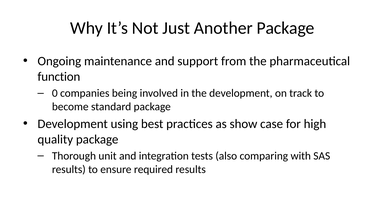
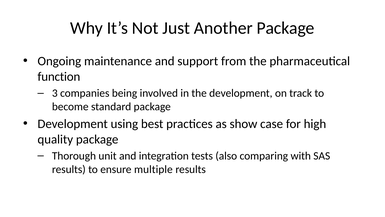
0: 0 -> 3 (55, 93)
required: required -> multiple (153, 169)
